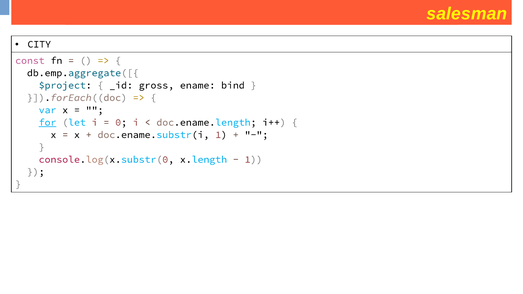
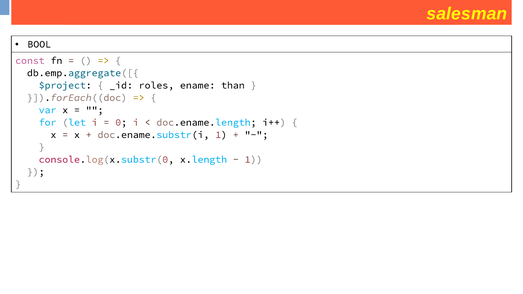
CITY: CITY -> BOOL (39, 44)
gross: gross -> roles (156, 85)
bind: bind -> than (233, 85)
for underline: present -> none (48, 122)
